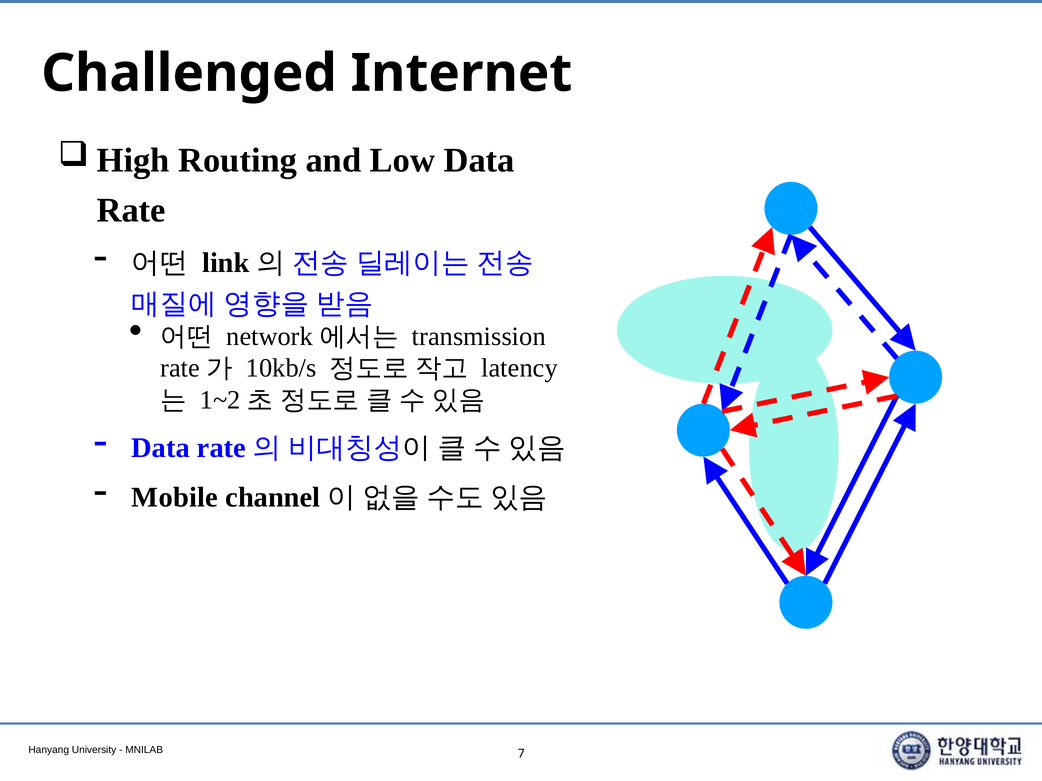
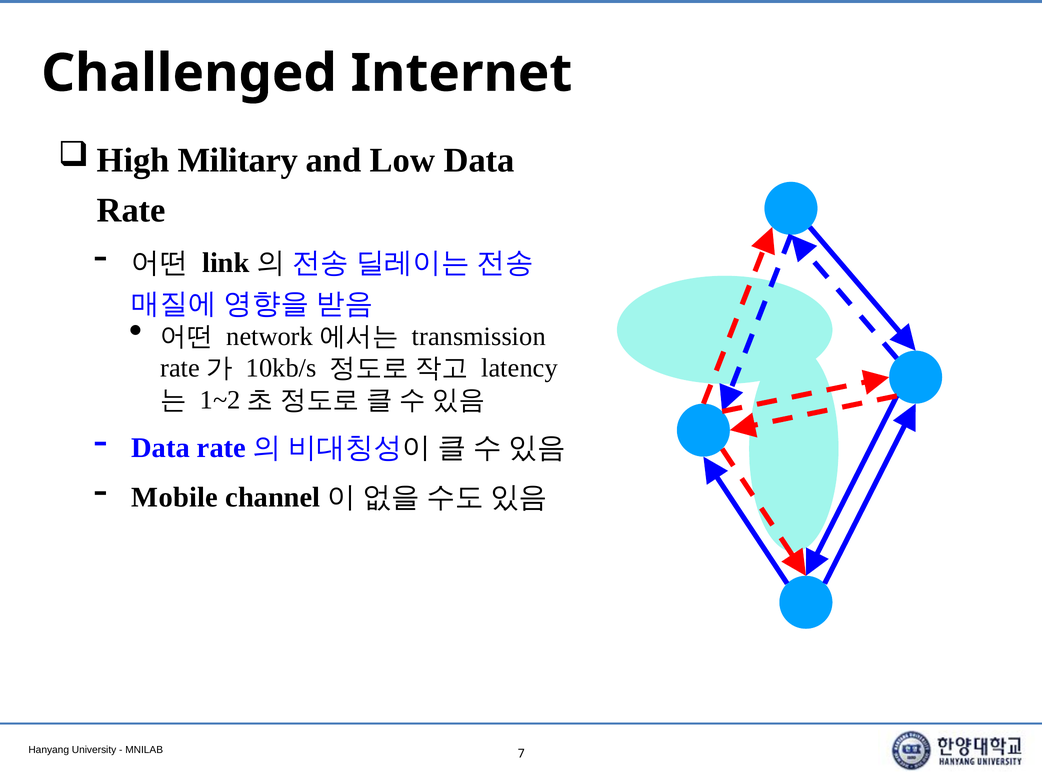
Routing: Routing -> Military (238, 161)
